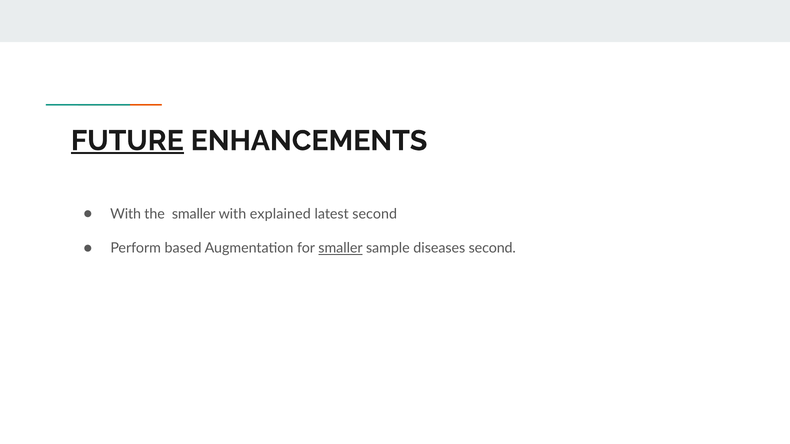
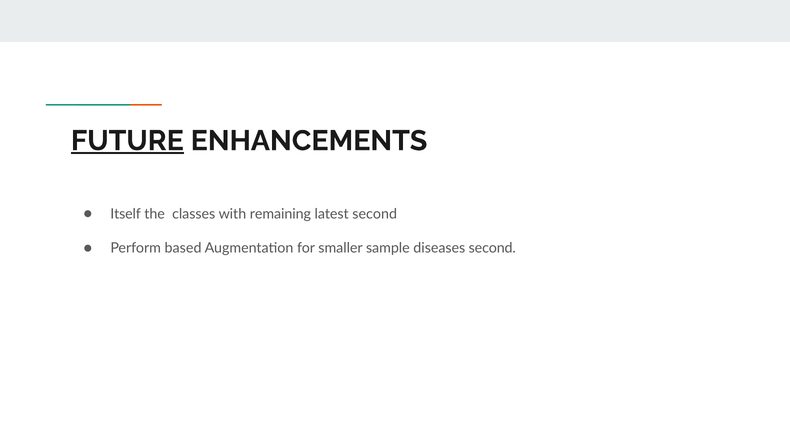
With: With -> Itself (126, 214)
the smaller: smaller -> classes (194, 214)
explained: explained -> remaining (280, 214)
smaller underline: present -> none (341, 248)
